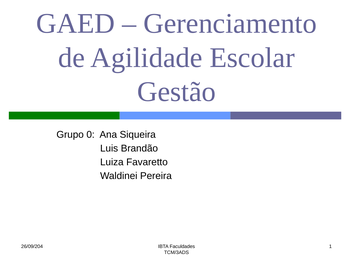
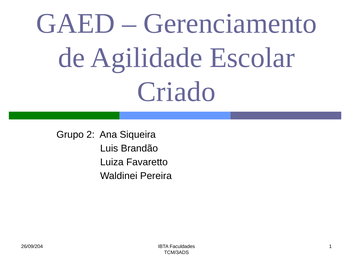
Gestão: Gestão -> Criado (176, 92)
0: 0 -> 2 (91, 135)
